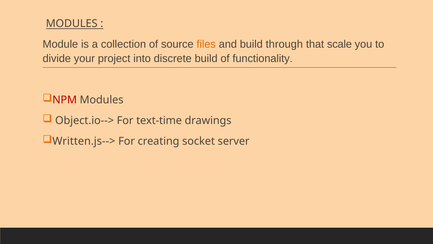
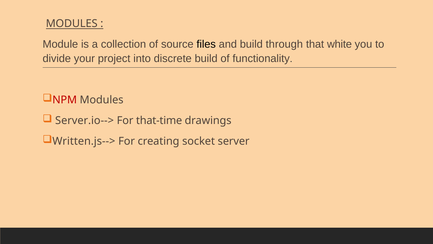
files colour: orange -> black (206, 44)
scale: scale -> white (339, 44)
Object.io-->: Object.io--> -> Server.io--> (85, 120)
text-time: text-time -> that-time (159, 120)
